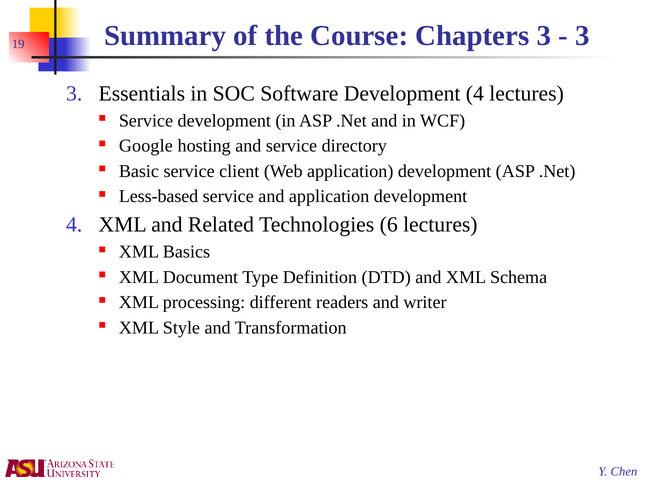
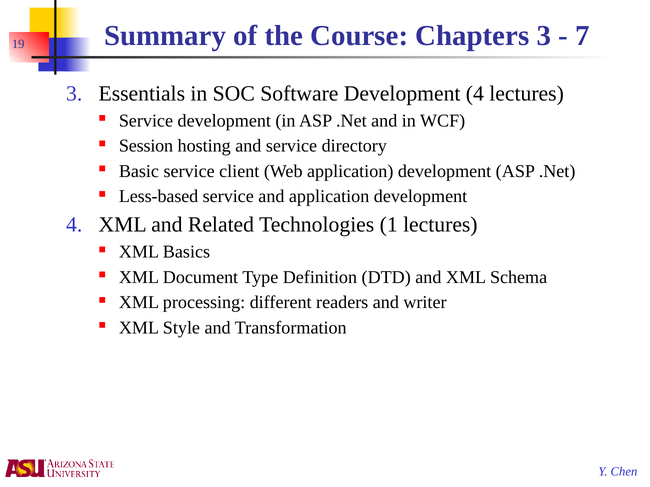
3: 3 -> 7 (582, 36)
Google: Google -> Session (146, 146)
6: 6 -> 1 (389, 225)
